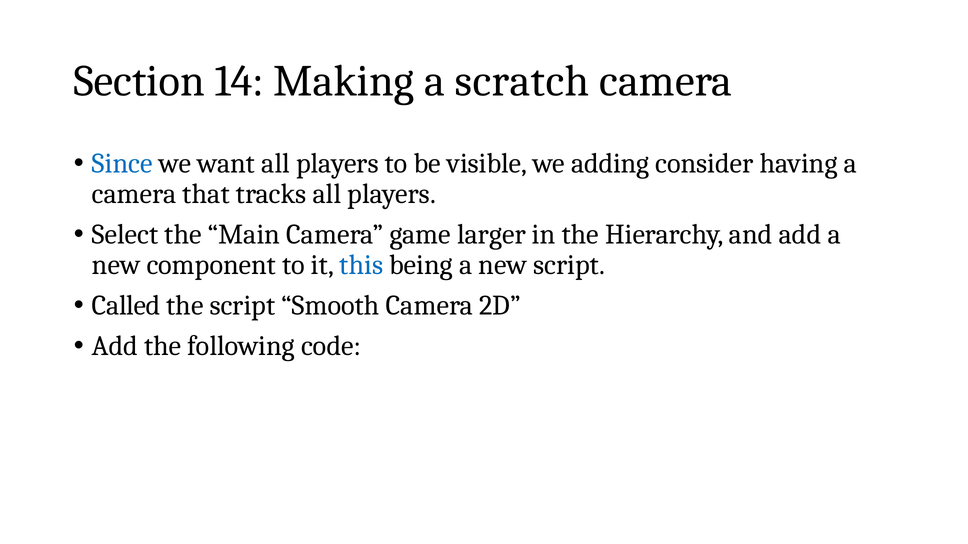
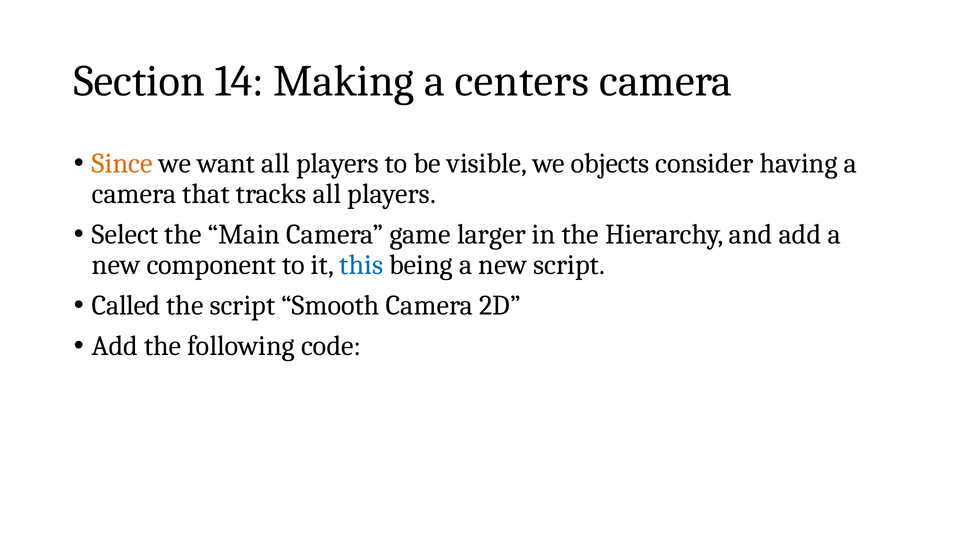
scratch: scratch -> centers (522, 81)
Since colour: blue -> orange (122, 164)
adding: adding -> objects (610, 164)
